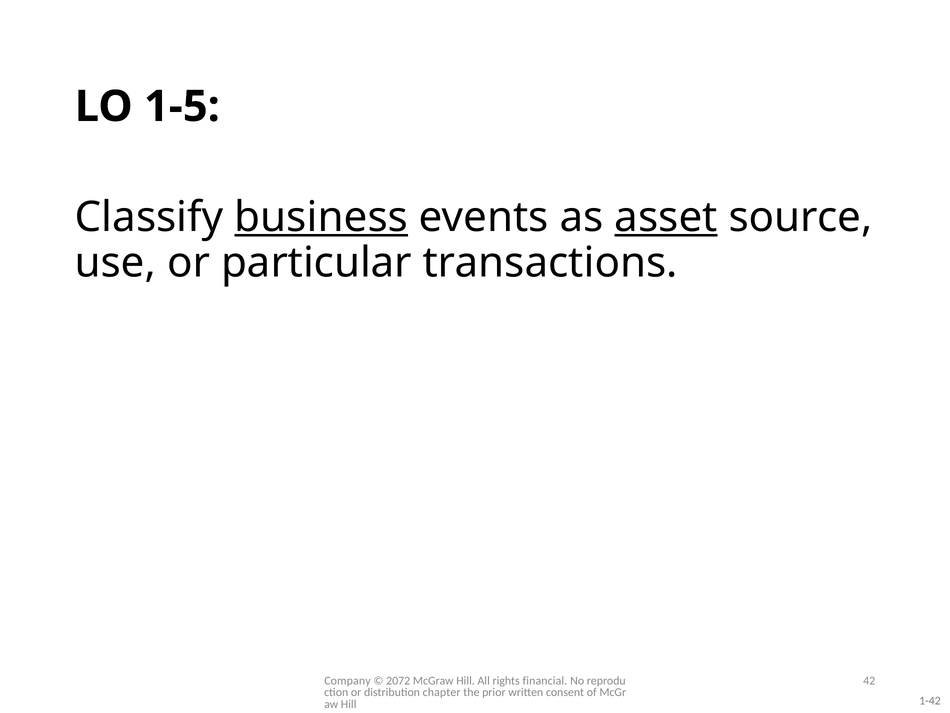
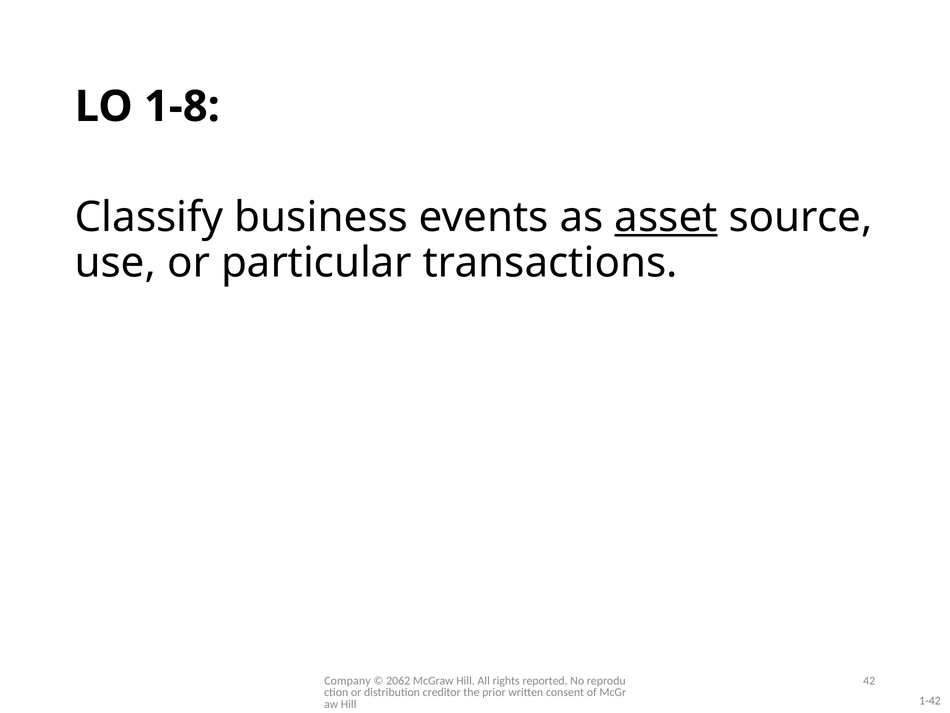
1-5: 1-5 -> 1-8 (182, 107)
business underline: present -> none (321, 217)
2072: 2072 -> 2062 (398, 680)
financial: financial -> reported (545, 680)
chapter: chapter -> creditor (442, 692)
